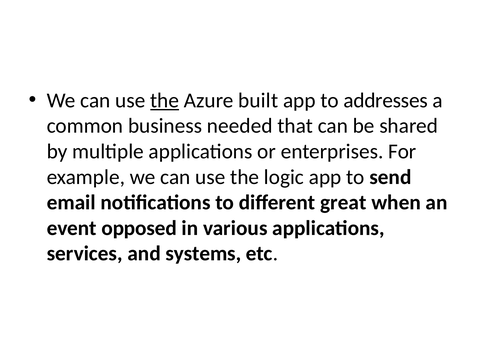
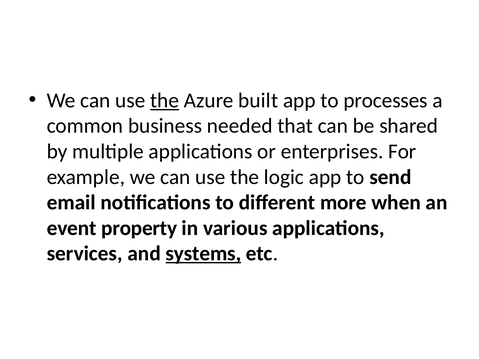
addresses: addresses -> processes (386, 100)
great: great -> more (343, 203)
opposed: opposed -> property (139, 228)
systems underline: none -> present (203, 254)
